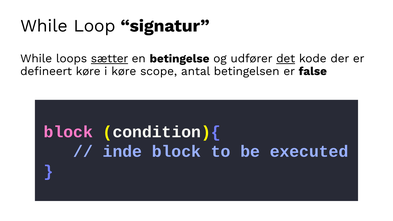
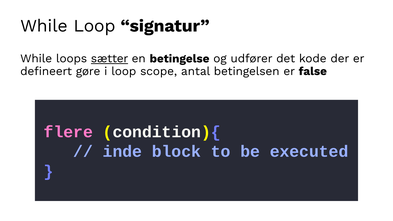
det underline: present -> none (286, 59)
defineert køre: køre -> gøre (88, 71)
i køre: køre -> loop (124, 71)
block: block -> flere (68, 132)
